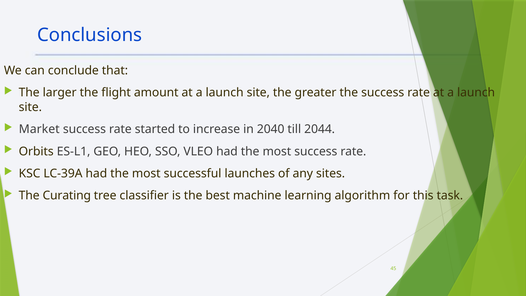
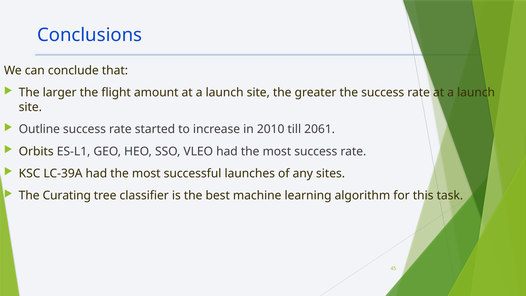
Market: Market -> Outline (39, 129)
2040: 2040 -> 2010 (271, 129)
2044: 2044 -> 2061 (320, 129)
